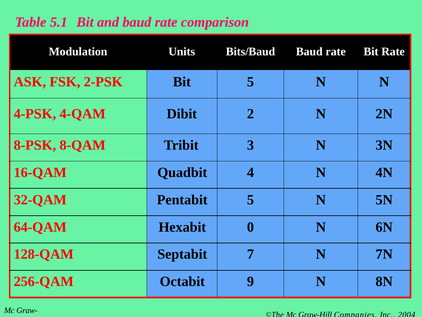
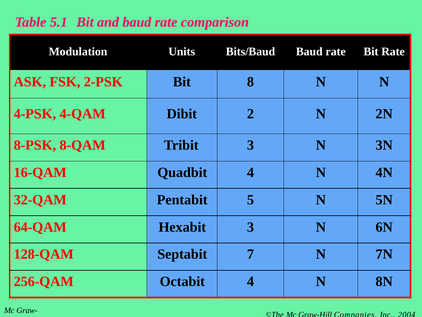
Bit 5: 5 -> 8 (251, 82)
Hexabit 0: 0 -> 3 (251, 227)
Octabit 9: 9 -> 4 (251, 281)
